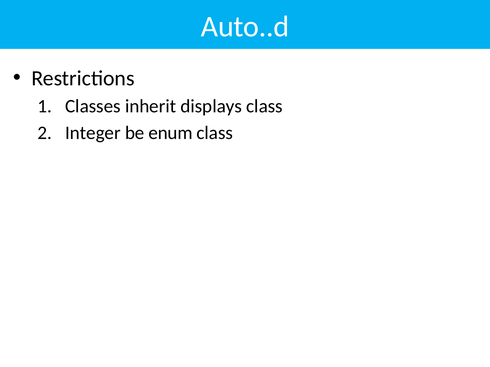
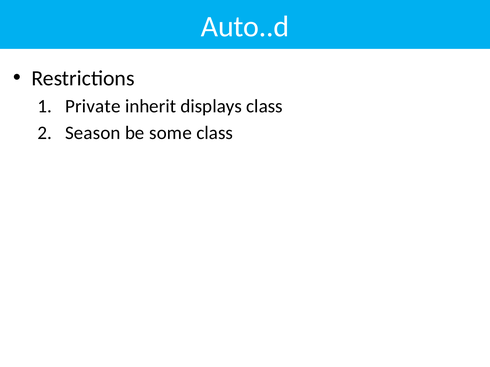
Classes: Classes -> Private (93, 106)
Integer: Integer -> Season (93, 133)
enum: enum -> some (170, 133)
